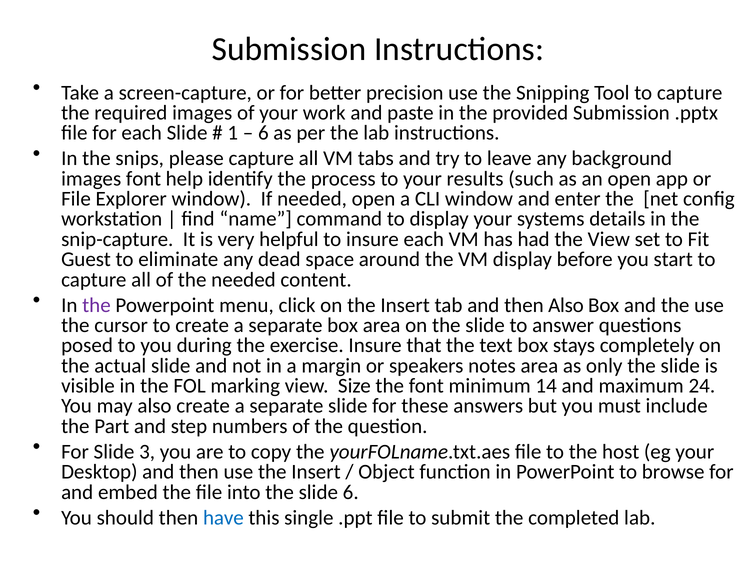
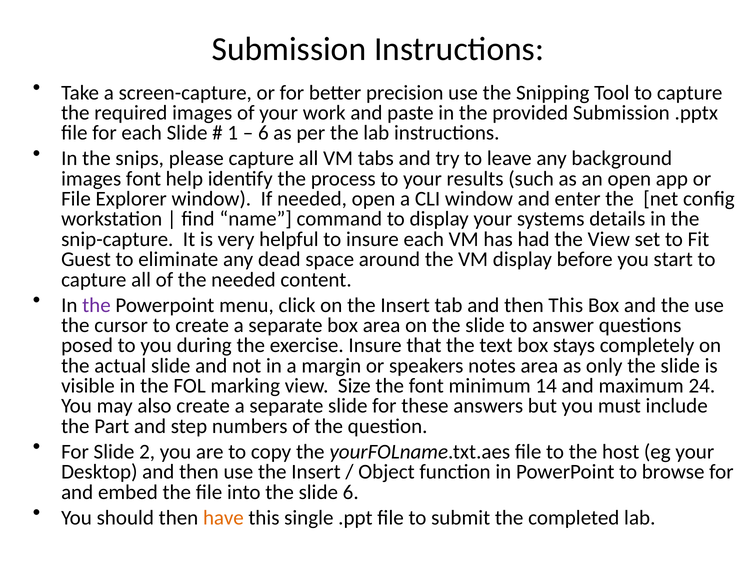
then Also: Also -> This (566, 305)
3: 3 -> 2 (147, 452)
have colour: blue -> orange (223, 518)
